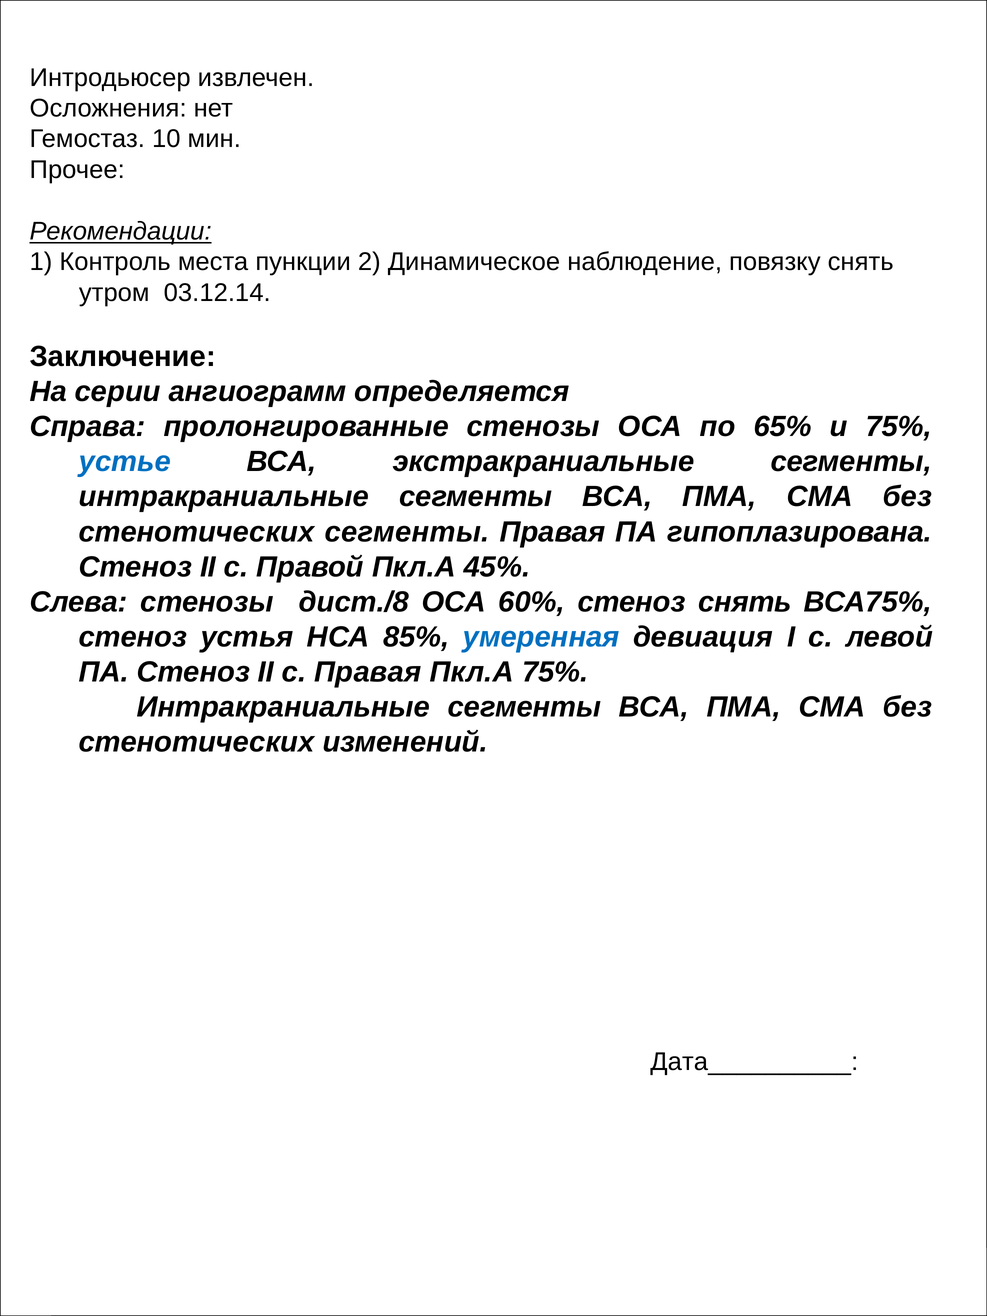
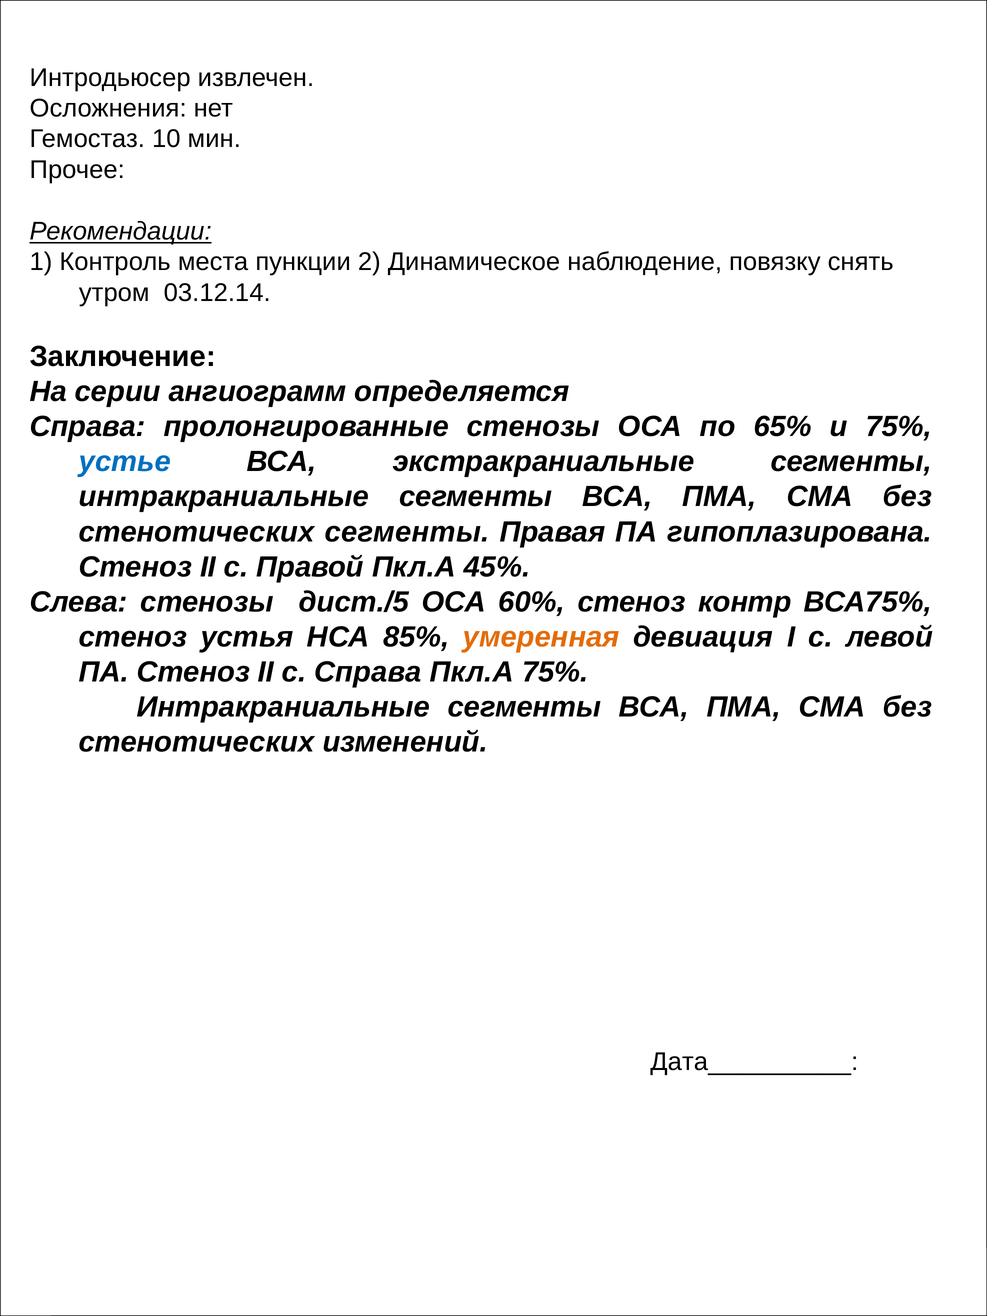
дист./8: дист./8 -> дист./5 (354, 602)
стеноз снять: снять -> контр (745, 602)
умеренная colour: blue -> orange (541, 637)
с Правая: Правая -> Справа (368, 672)
